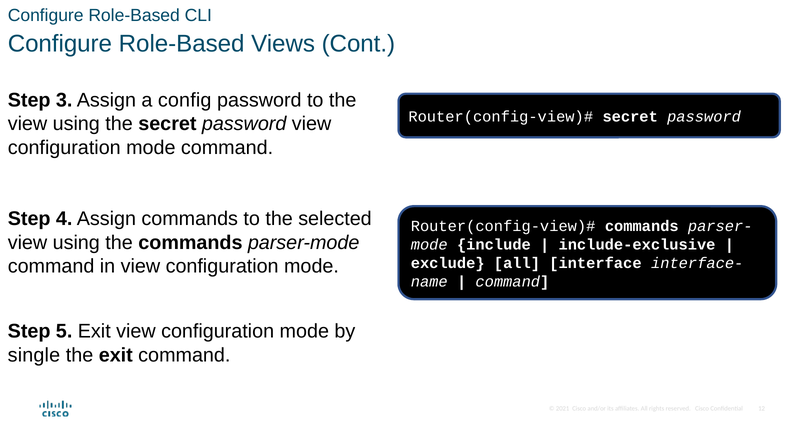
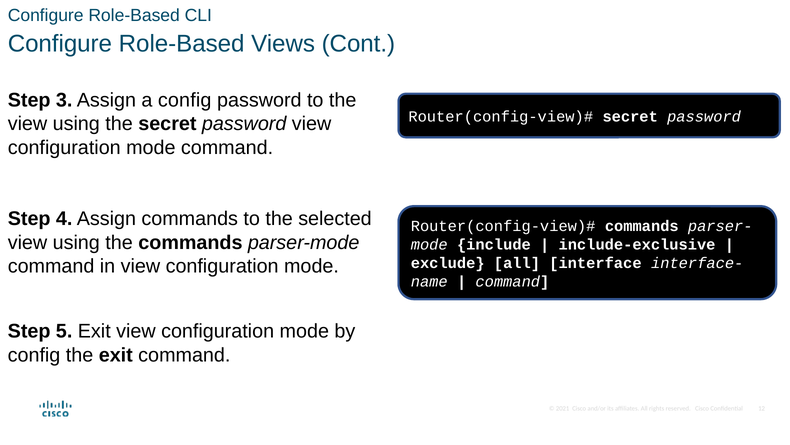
single: single -> config (34, 355)
